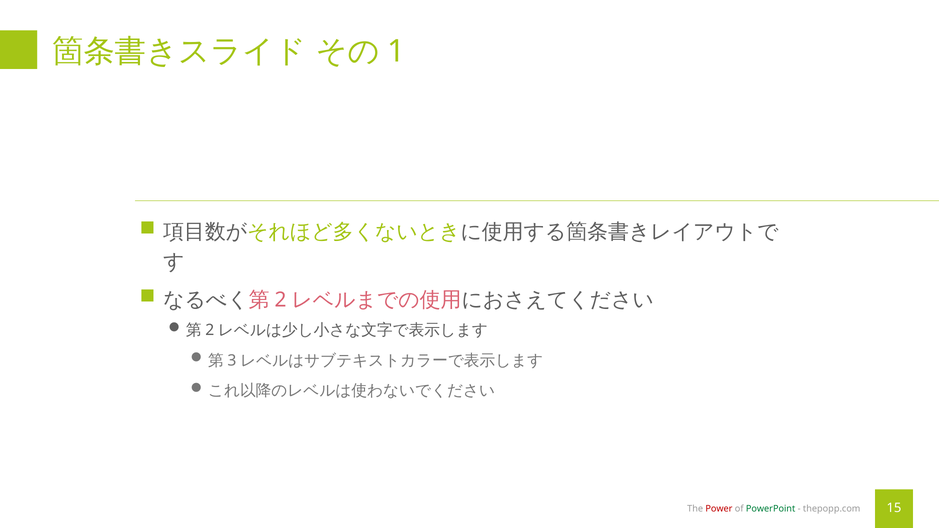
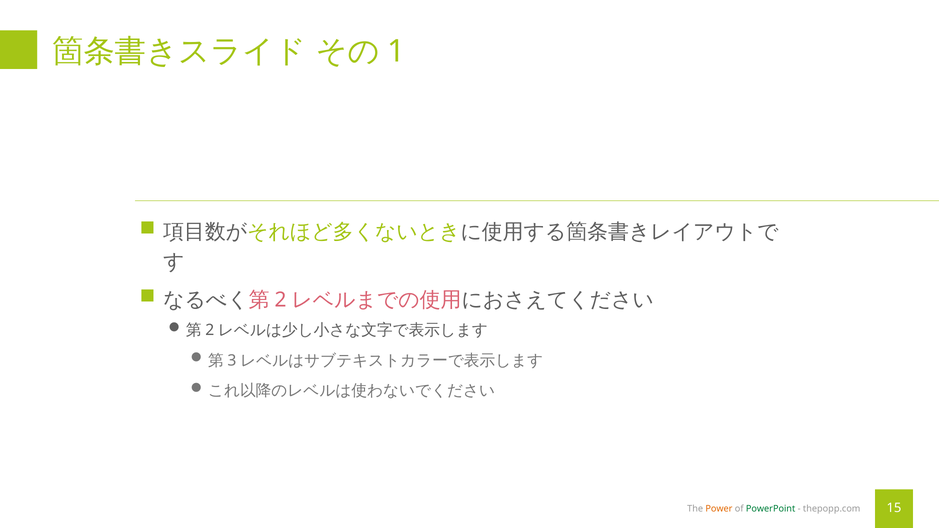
Power colour: red -> orange (719, 509)
